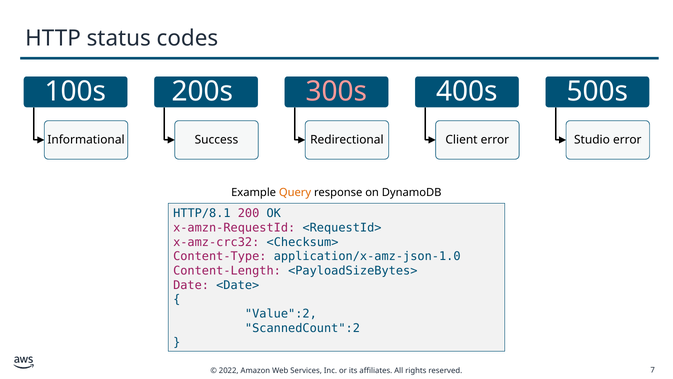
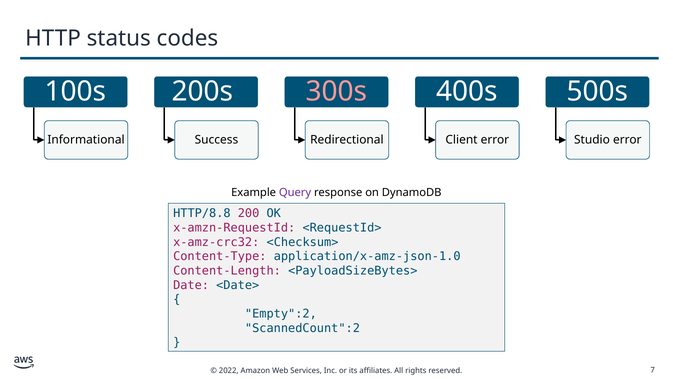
Query colour: orange -> purple (295, 193)
HTTP/8.1: HTTP/8.1 -> HTTP/8.8 (202, 213)
Value":2: Value":2 -> Empty":2 (281, 313)
